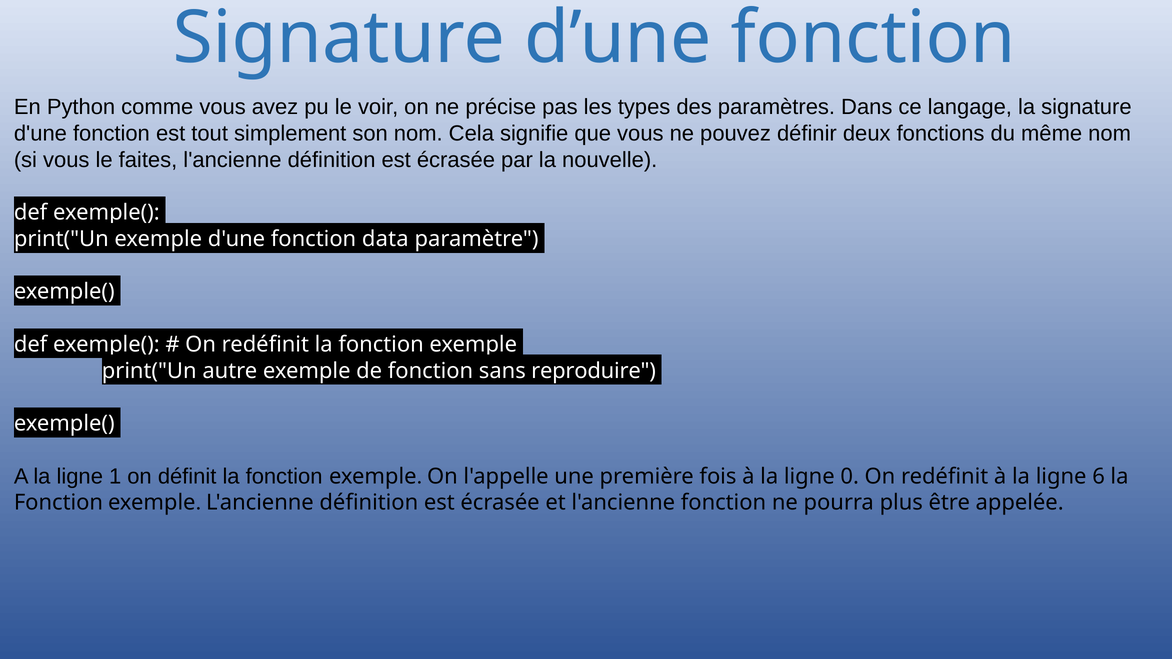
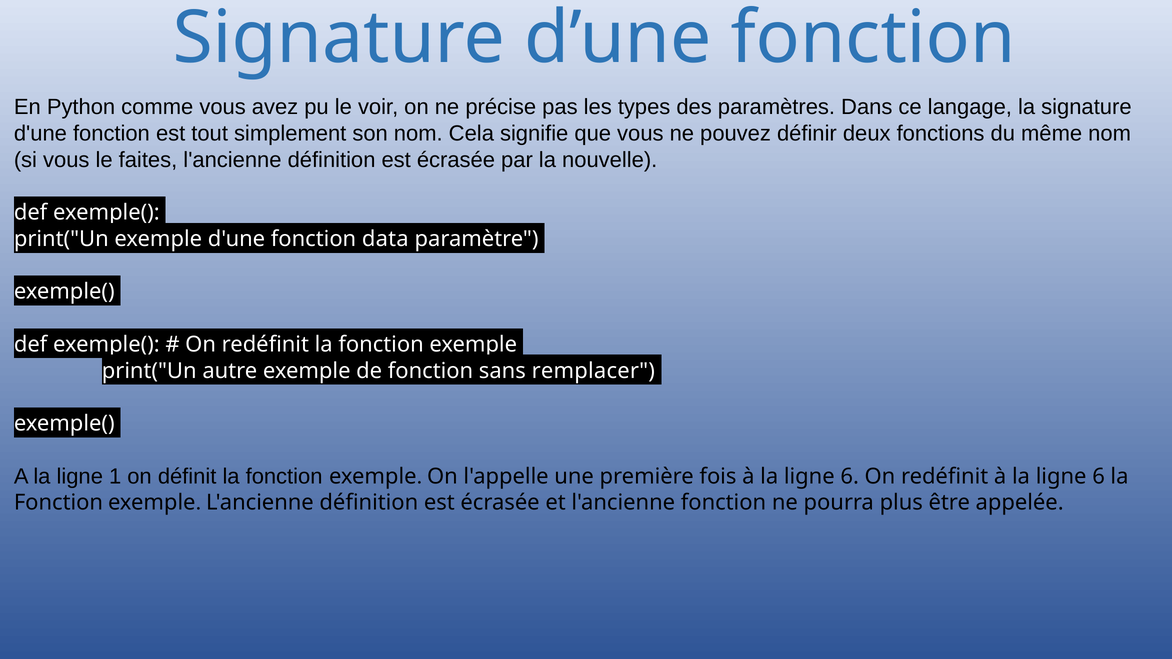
reproduire: reproduire -> remplacer (593, 371)
0: 0 -> 6 (850, 476)
